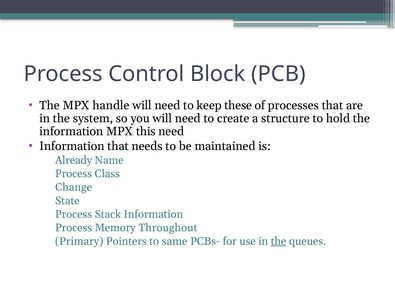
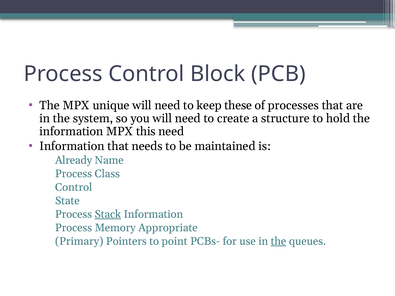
handle: handle -> unique (111, 106)
Change: Change -> Control (74, 187)
Stack underline: none -> present (108, 214)
Throughout: Throughout -> Appropriate (168, 228)
same: same -> point (175, 241)
